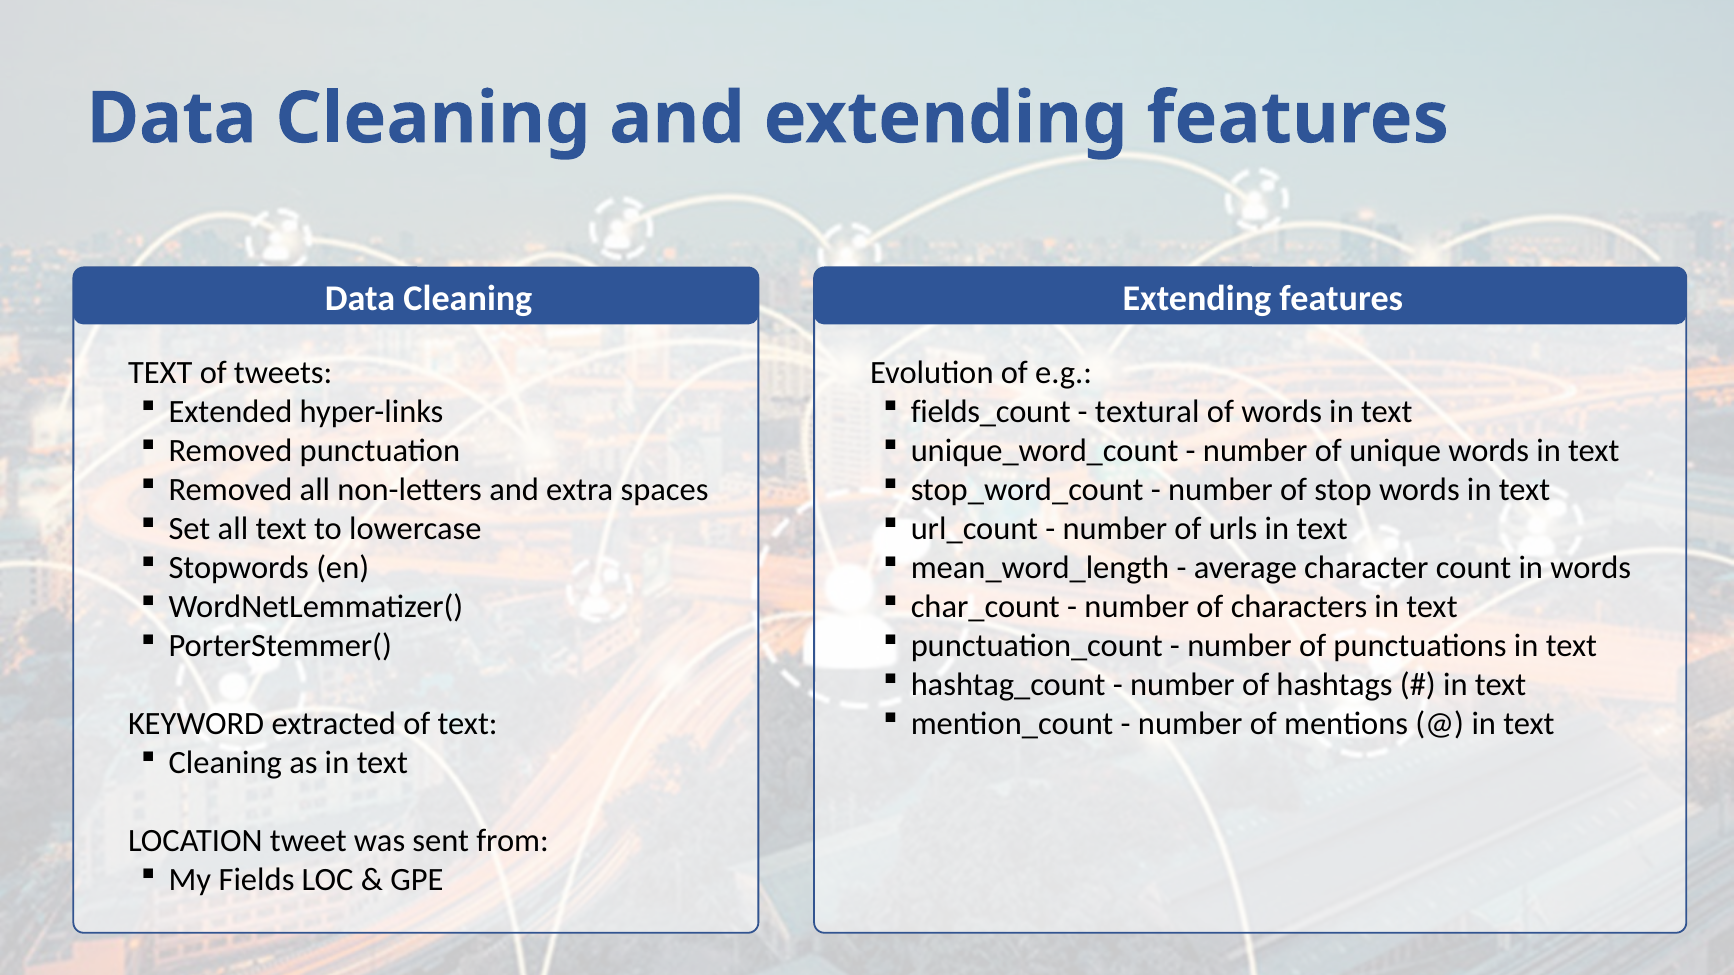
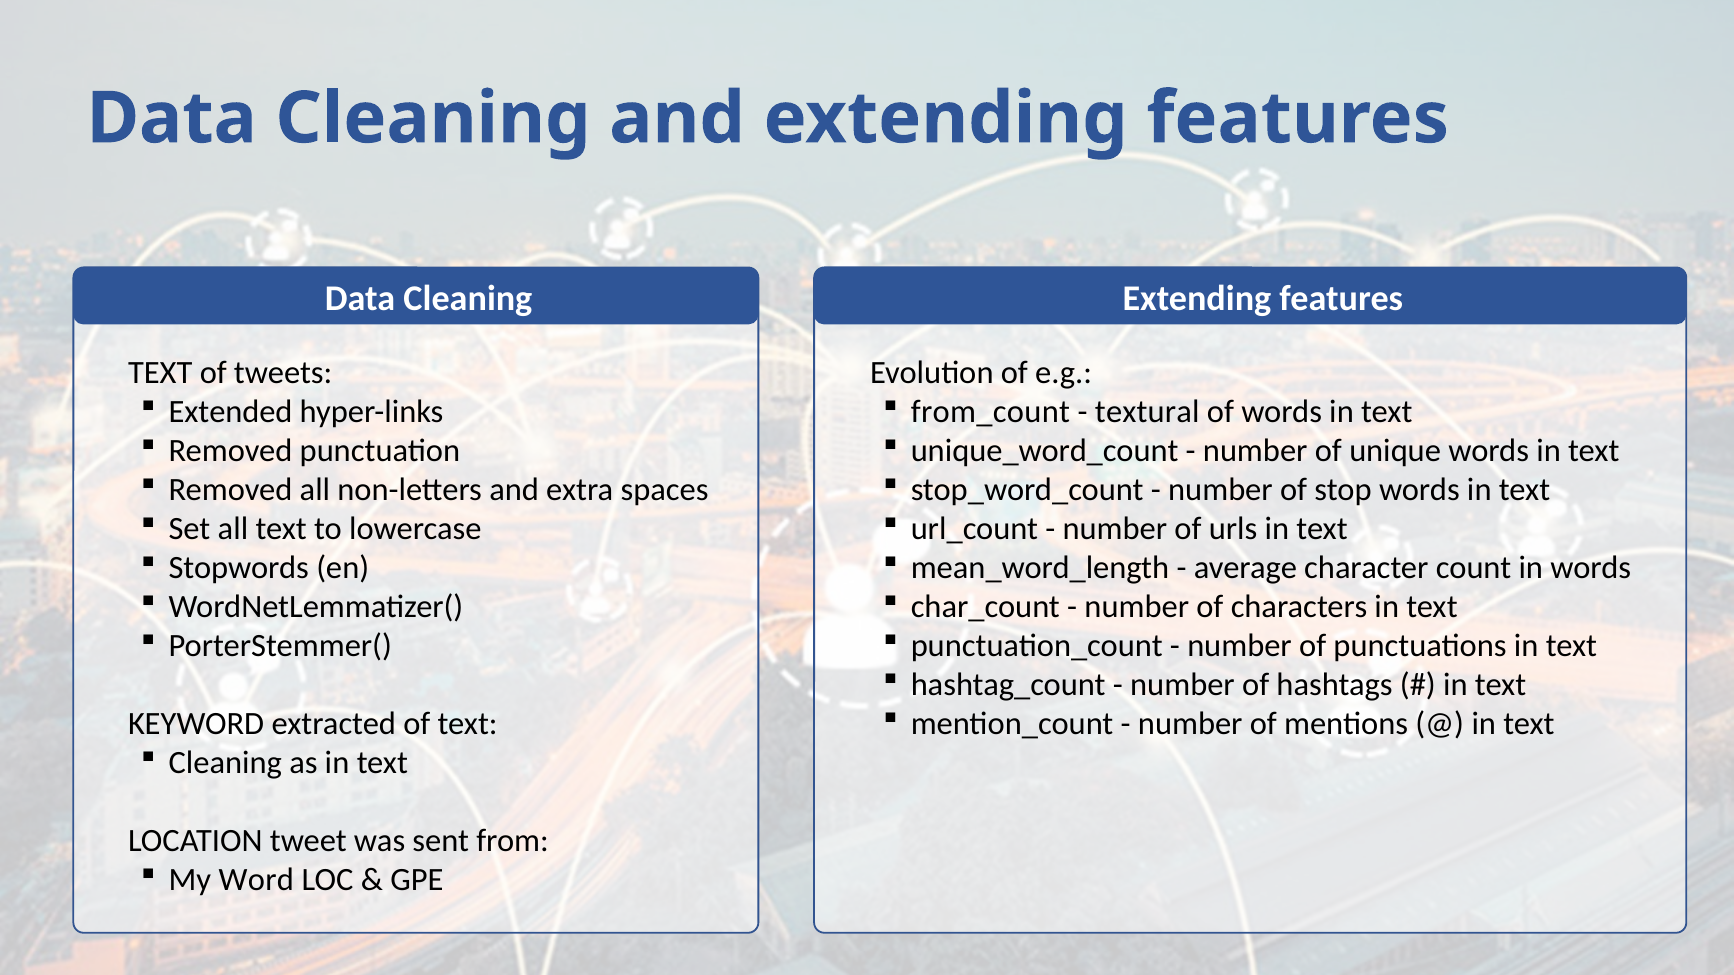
fields_count: fields_count -> from_count (990, 412)
Fields: Fields -> Word (256, 880)
